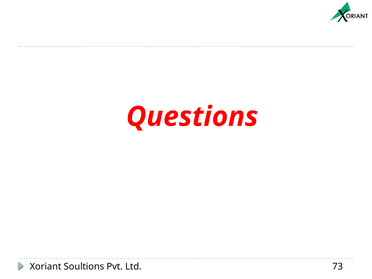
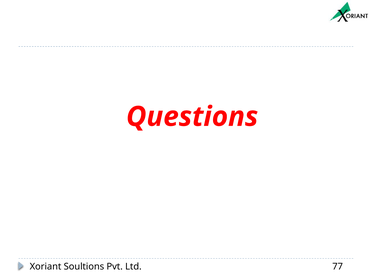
73: 73 -> 77 (338, 267)
